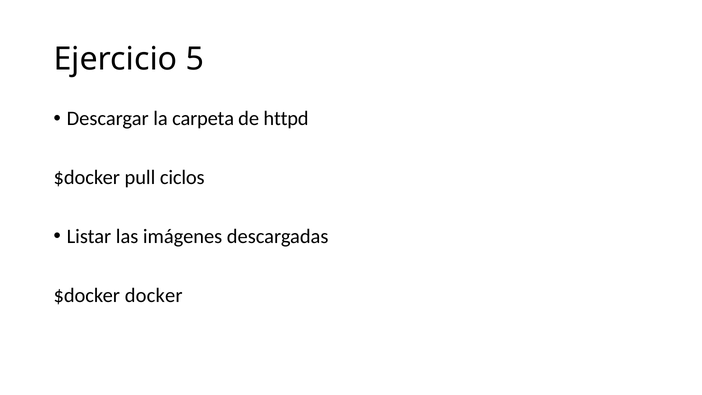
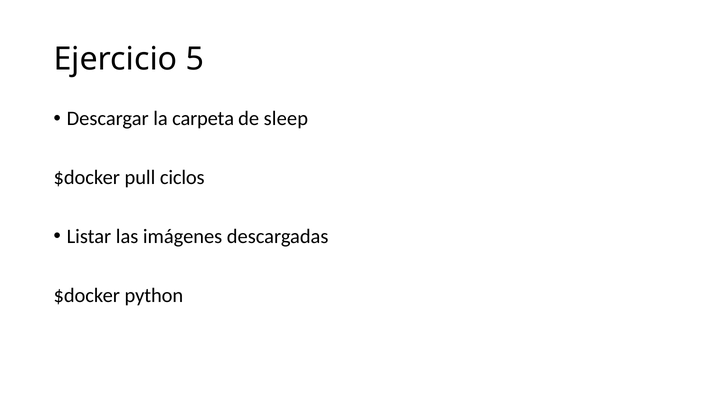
httpd: httpd -> sleep (286, 119)
docker: docker -> python (154, 295)
